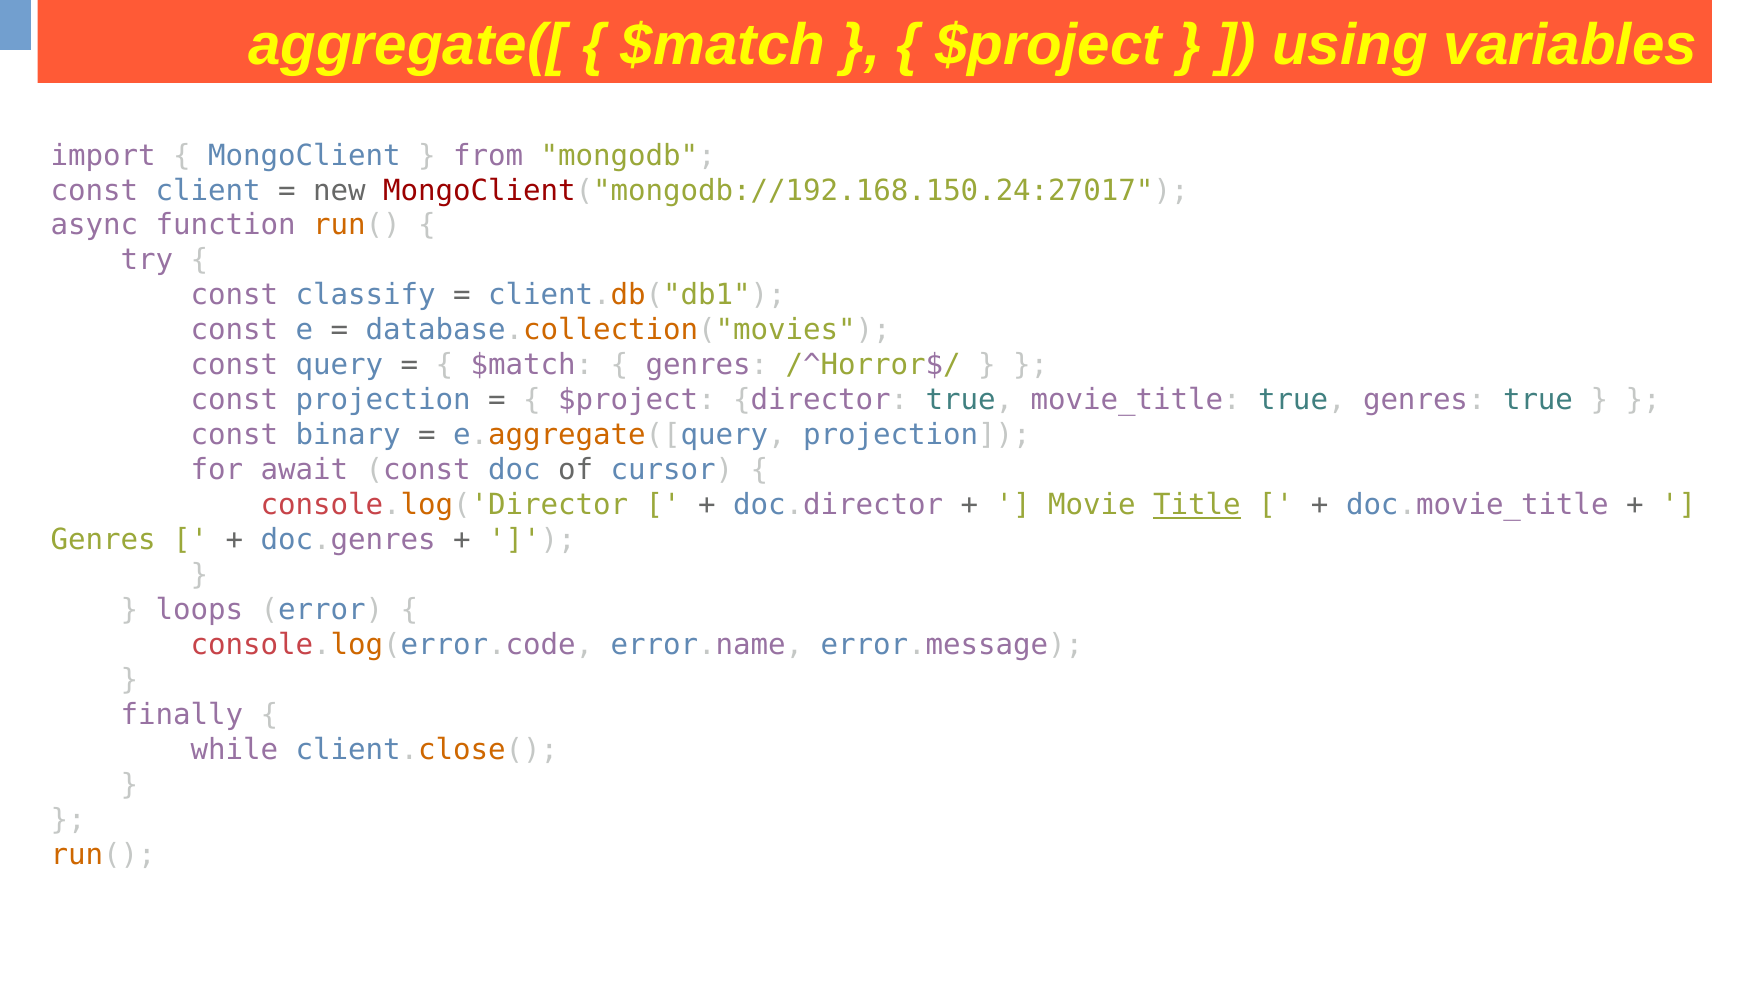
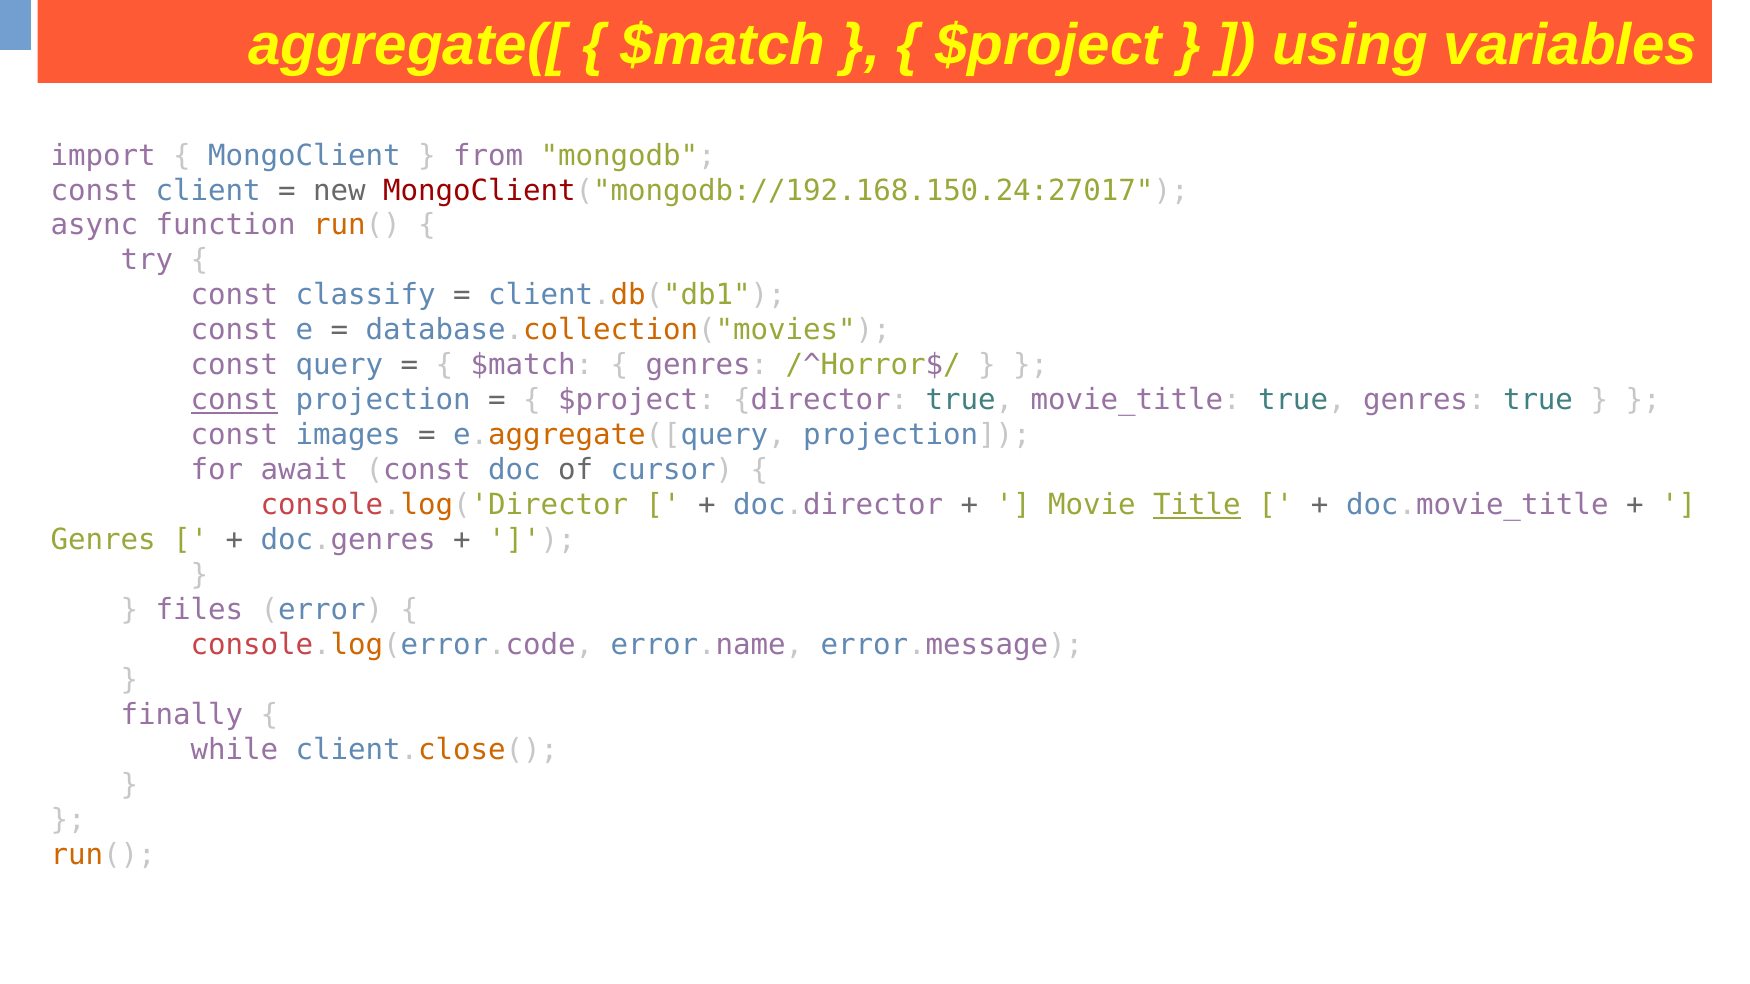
const underline: none -> present (234, 400)
binary: binary -> images (348, 435)
loops: loops -> files (199, 610)
